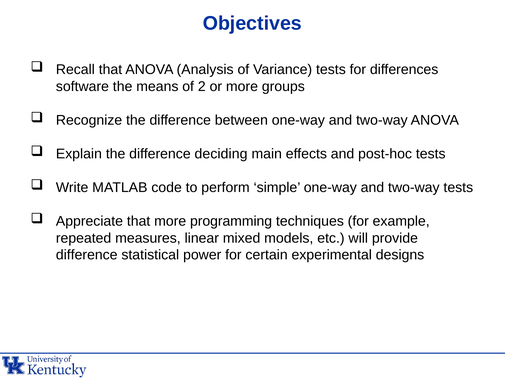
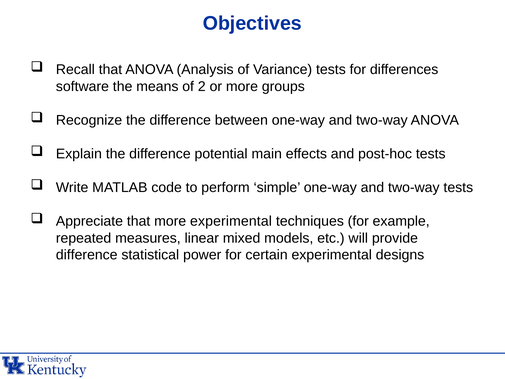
deciding: deciding -> potential (221, 154)
more programming: programming -> experimental (231, 221)
